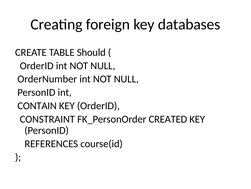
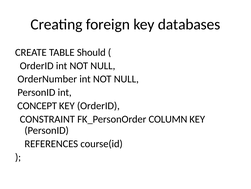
CONTAIN: CONTAIN -> CONCEPT (37, 105)
CREATED: CREATED -> COLUMN (168, 119)
